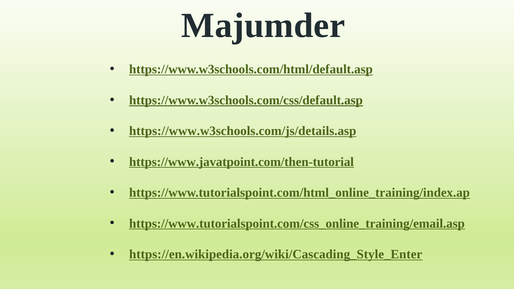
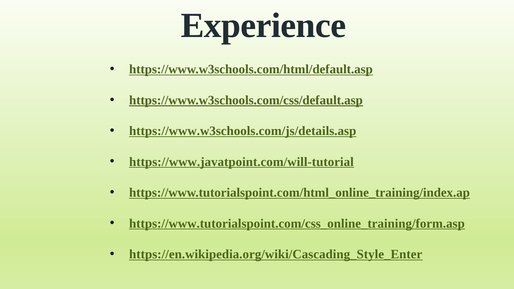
Majumder: Majumder -> Experience (263, 26)
https://www.javatpoint.com/then-tutorial: https://www.javatpoint.com/then-tutorial -> https://www.javatpoint.com/will-tutorial (241, 162)
https://www.tutorialspoint.com/css_online_training/email.asp: https://www.tutorialspoint.com/css_online_training/email.asp -> https://www.tutorialspoint.com/css_online_training/form.asp (297, 224)
